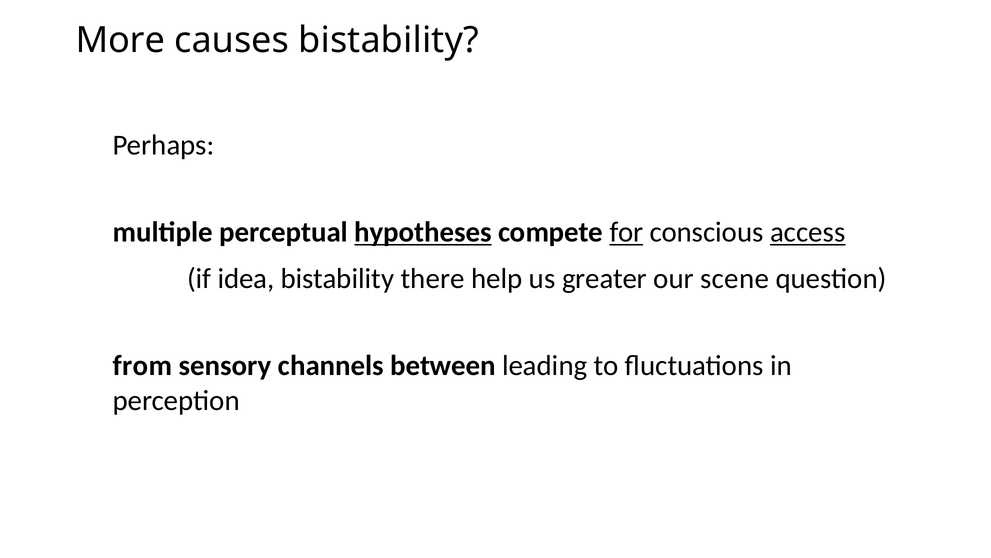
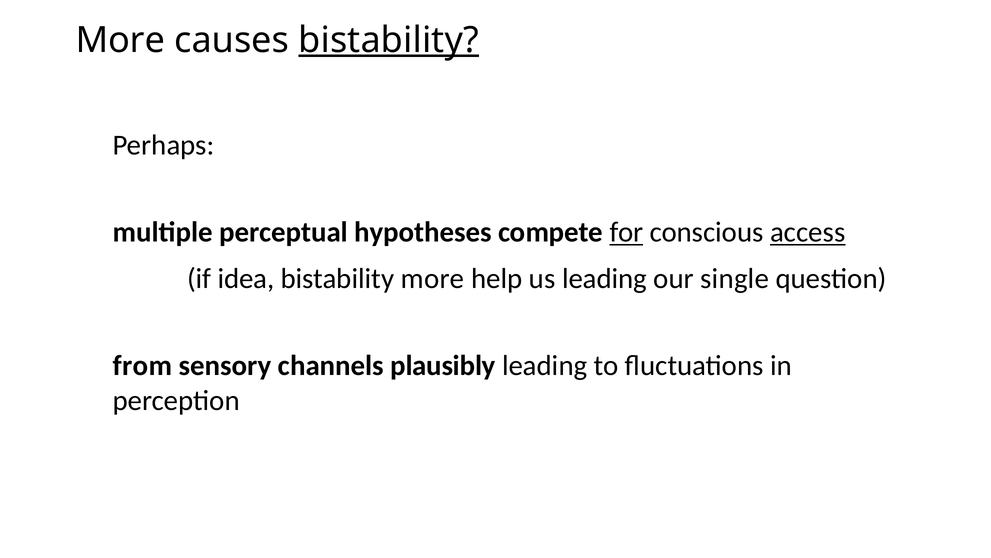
bistability underline: none -> present (389, 40)
hypotheses underline: present -> none (423, 232)
bistability there: there -> more (433, 278)
us greater: greater -> leading (604, 278)
scene: scene -> single (735, 278)
between: between -> plausibly (443, 365)
